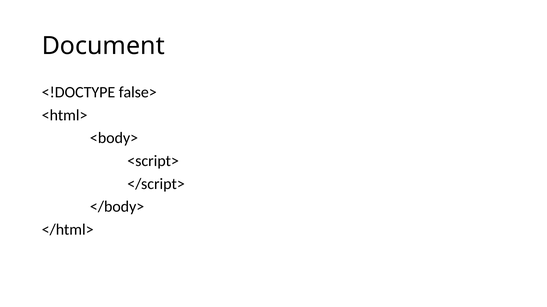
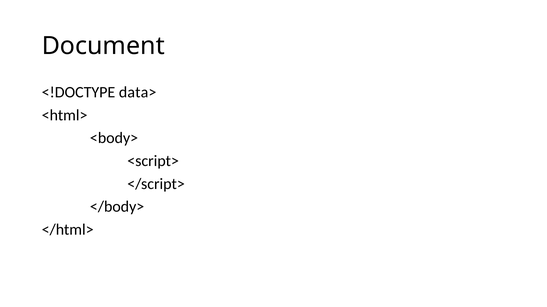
false>: false> -> data> (138, 92)
